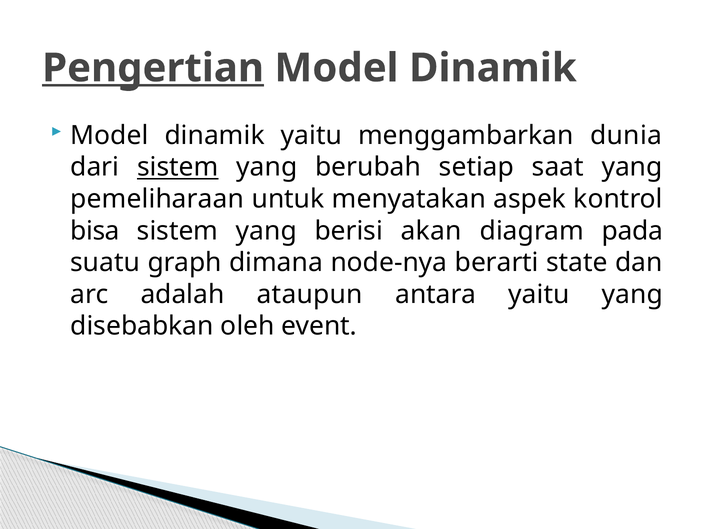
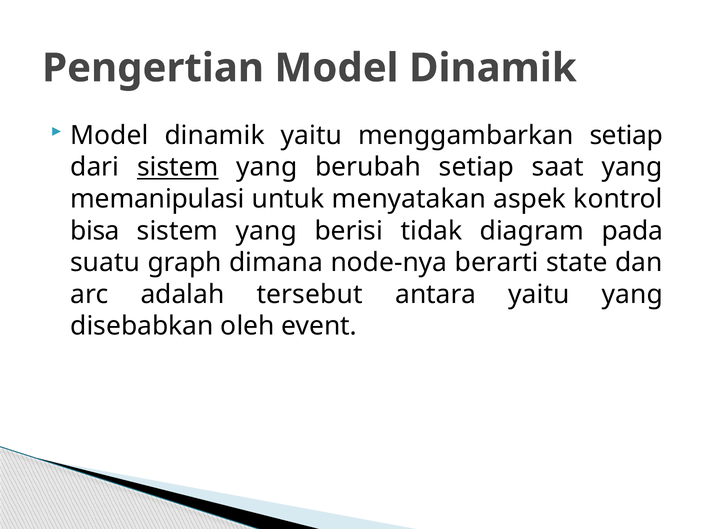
Pengertian underline: present -> none (153, 68)
menggambarkan dunia: dunia -> setiap (626, 135)
pemeliharaan: pemeliharaan -> memanipulasi (157, 199)
akan: akan -> tidak (431, 231)
ataupun: ataupun -> tersebut (310, 294)
